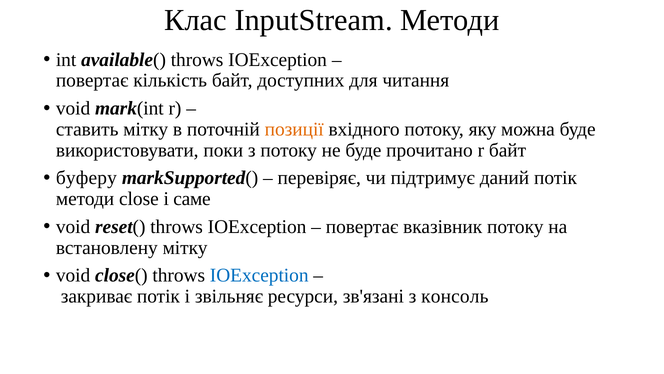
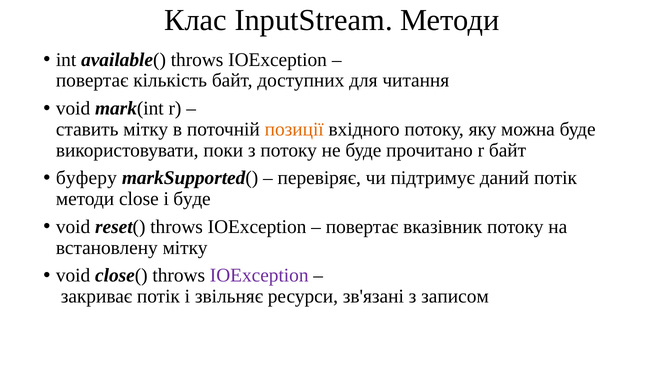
і саме: саме -> буде (192, 199)
IOException colour: blue -> purple (259, 275)
консоль: консоль -> записом (455, 296)
